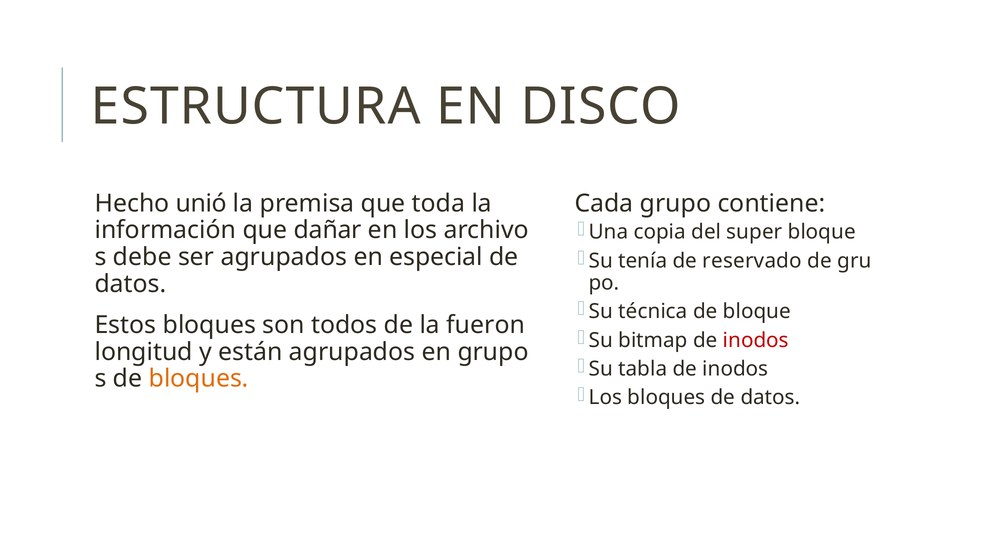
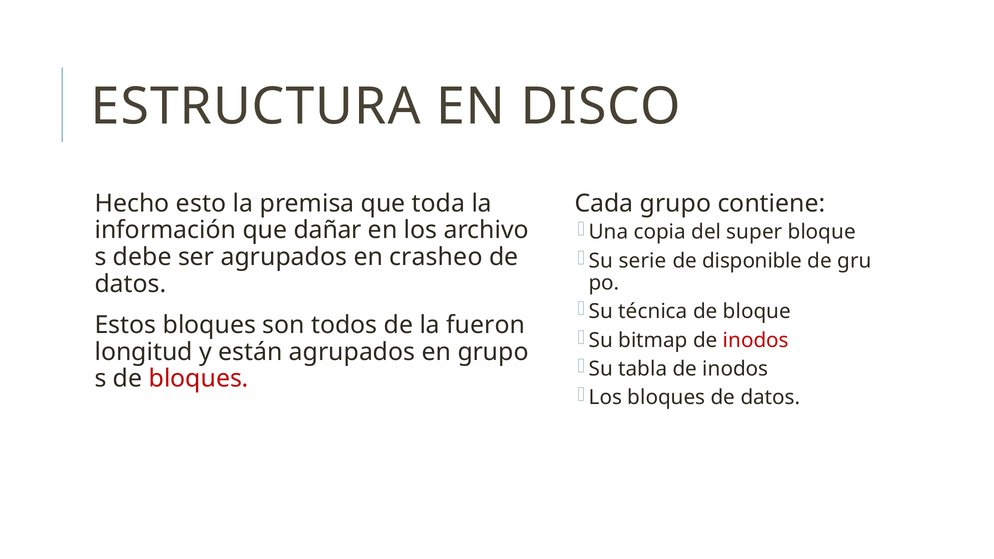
unió: unió -> esto (201, 203)
especial: especial -> crasheo (436, 257)
tenía: tenía -> serie (643, 261)
reservado: reservado -> disponible (752, 261)
bloques colour: orange -> red (199, 379)
